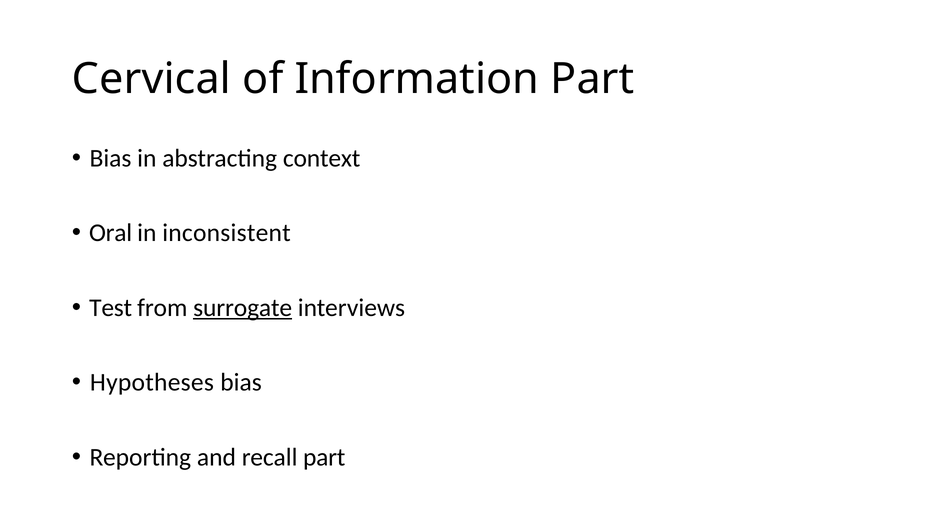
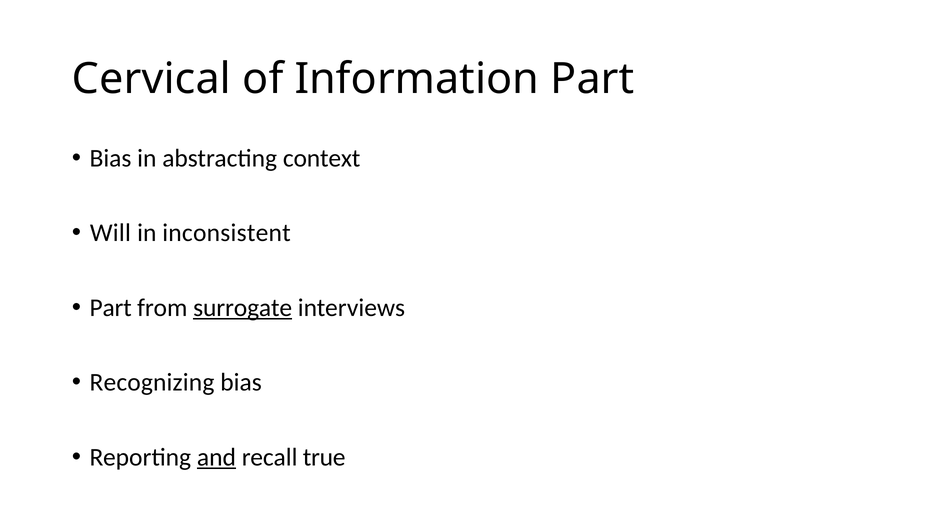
Oral: Oral -> Will (110, 233)
Test: Test -> Part (111, 308)
Hypotheses: Hypotheses -> Recognizing (152, 383)
and underline: none -> present (216, 458)
recall part: part -> true (324, 458)
